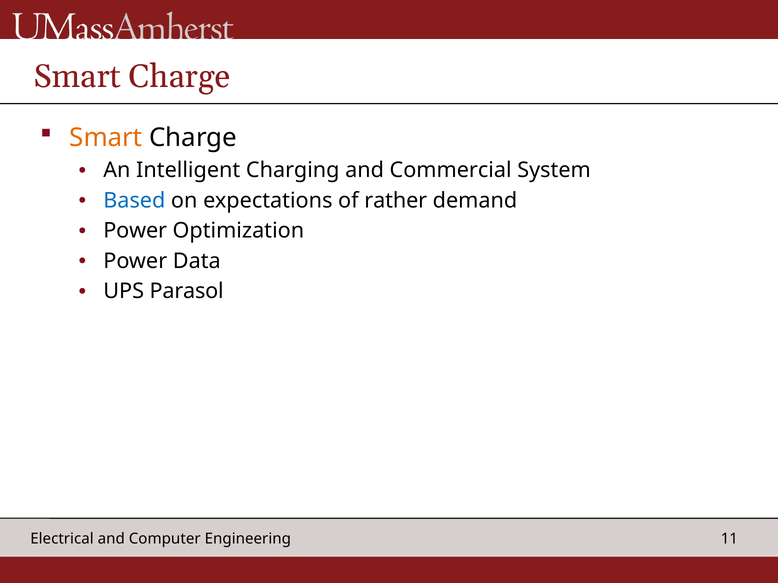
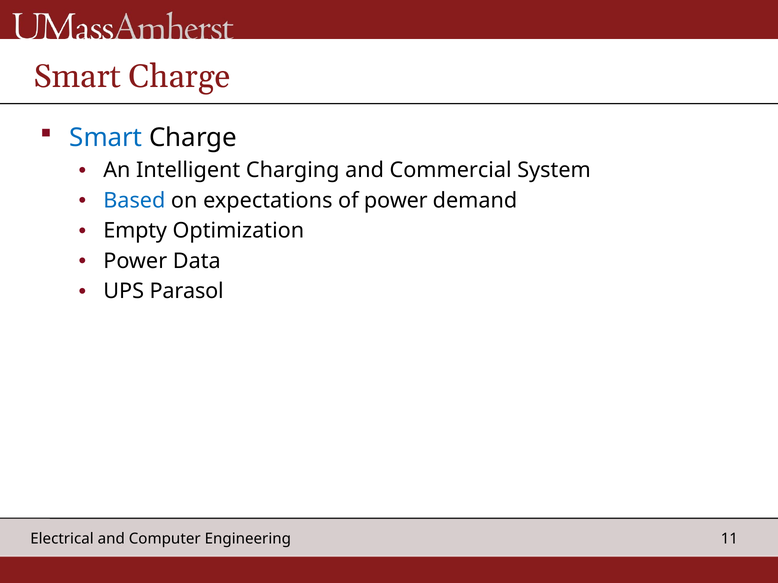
Smart colour: orange -> blue (106, 138)
of rather: rather -> power (396, 201)
Power: Power -> Empty (135, 231)
